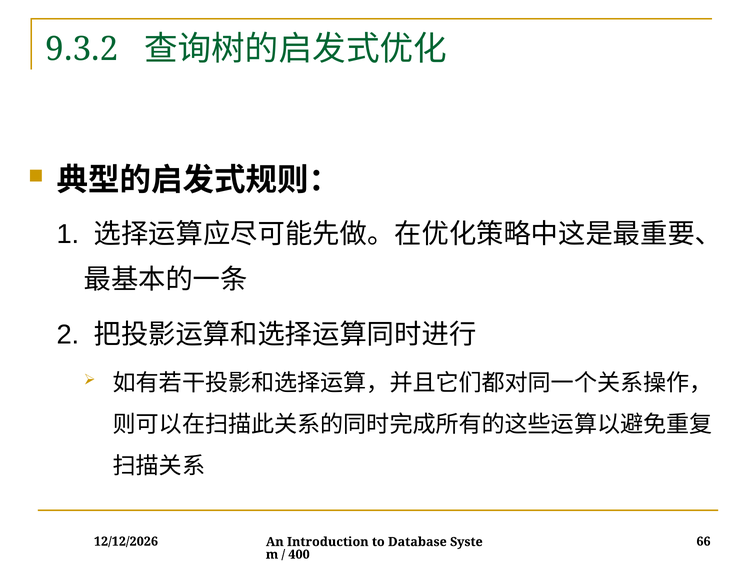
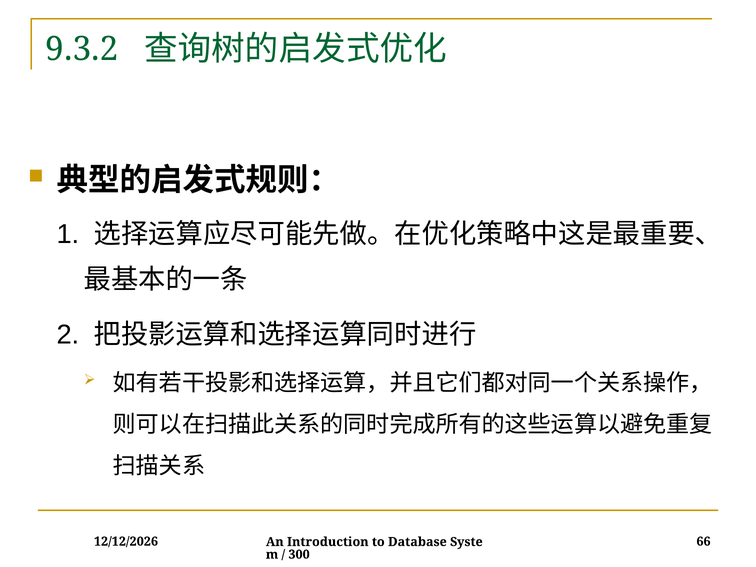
400: 400 -> 300 (299, 554)
